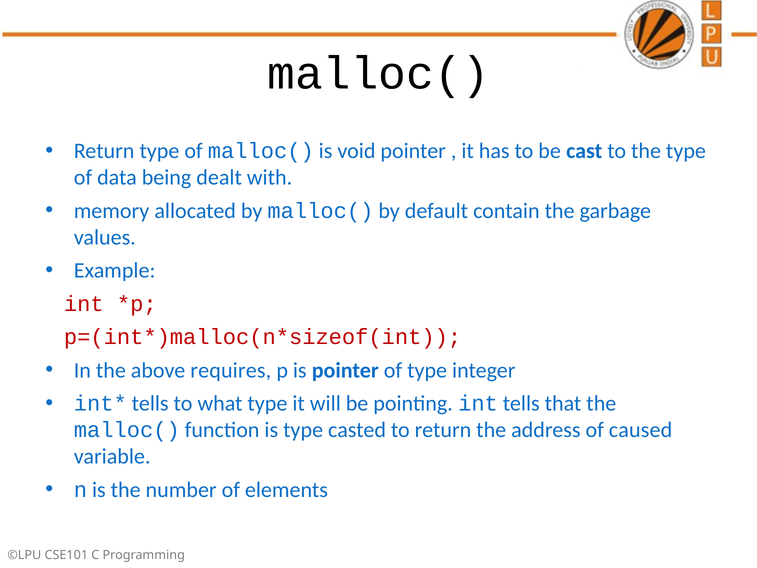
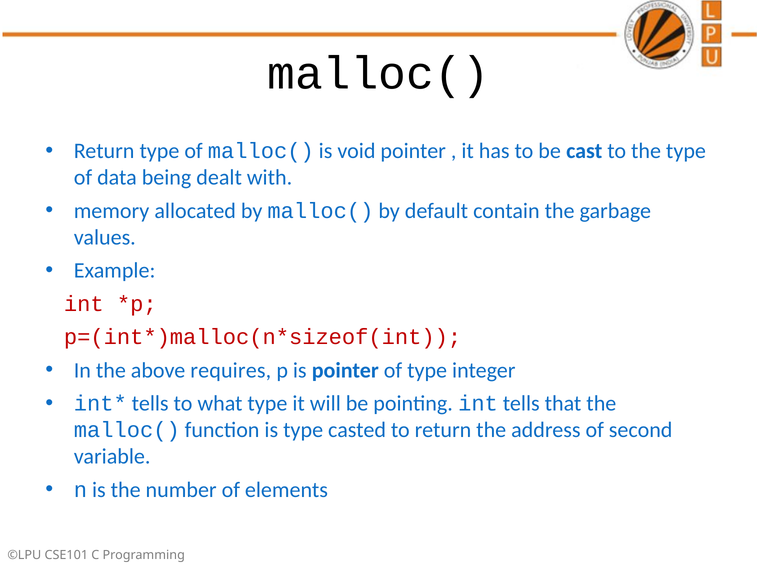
caused: caused -> second (641, 430)
